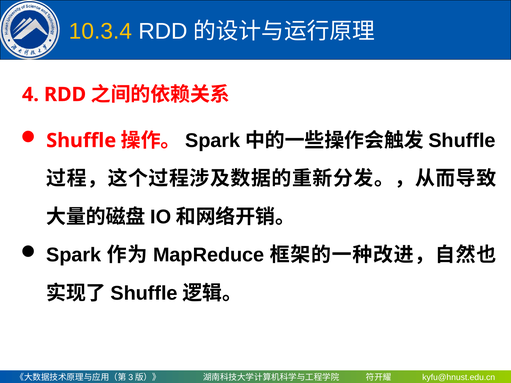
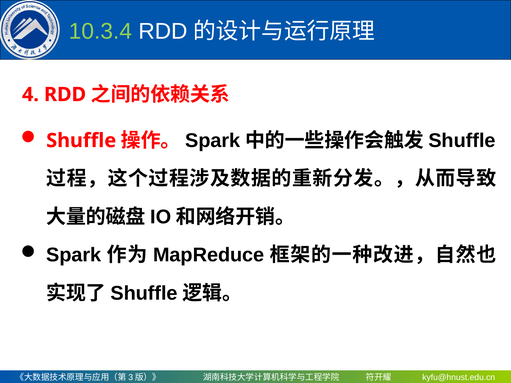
10.3.4 colour: yellow -> light green (101, 31)
